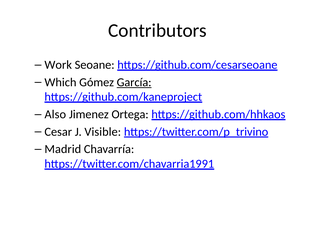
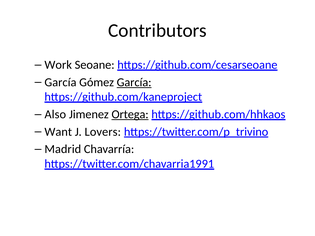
Which: Which -> García (60, 82)
Ortega underline: none -> present (130, 114)
Cesar: Cesar -> Want (58, 132)
Visible: Visible -> Lovers (103, 132)
